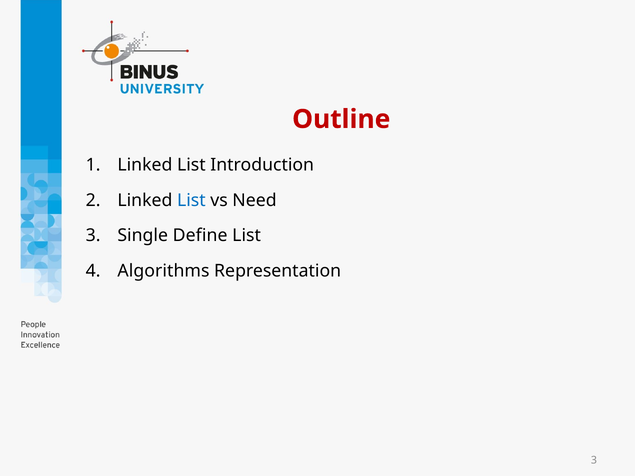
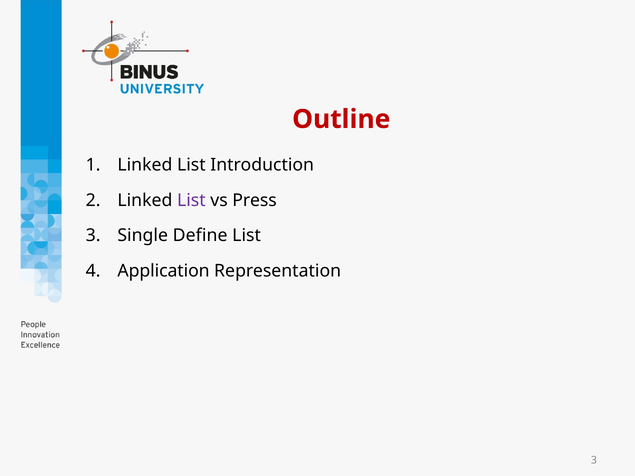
List colour: blue -> purple (191, 201)
Need: Need -> Press (255, 201)
Algorithms: Algorithms -> Application (164, 271)
